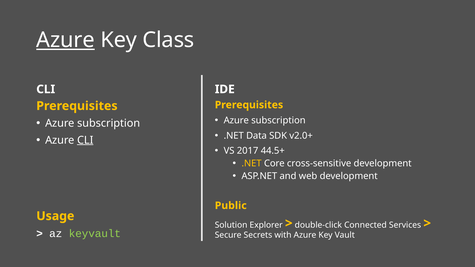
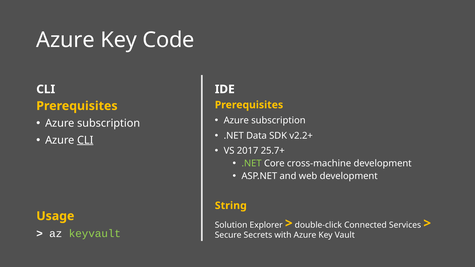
Azure underline: present -> none (66, 40)
Class: Class -> Code (168, 40)
v2.0+: v2.0+ -> v2.2+ (301, 136)
44.5+: 44.5+ -> 25.7+ (273, 151)
.NET colour: yellow -> light green (252, 163)
cross-sensitive: cross-sensitive -> cross-machine (319, 163)
Public: Public -> String (231, 206)
